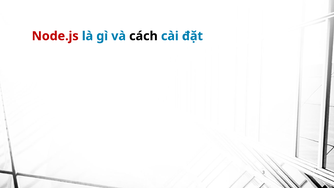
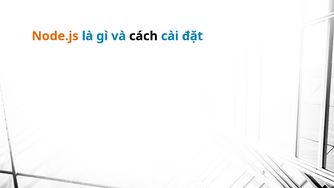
Node.js colour: red -> orange (55, 36)
